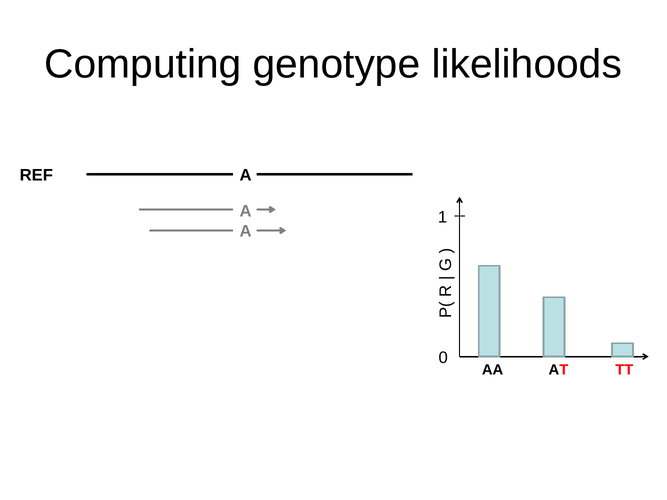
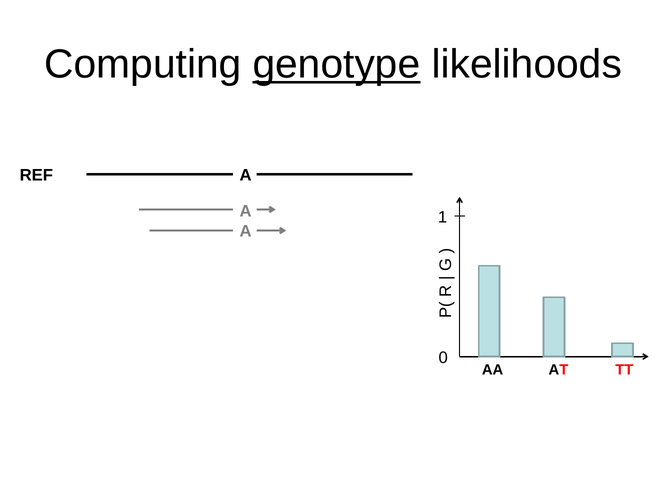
genotype underline: none -> present (336, 65)
